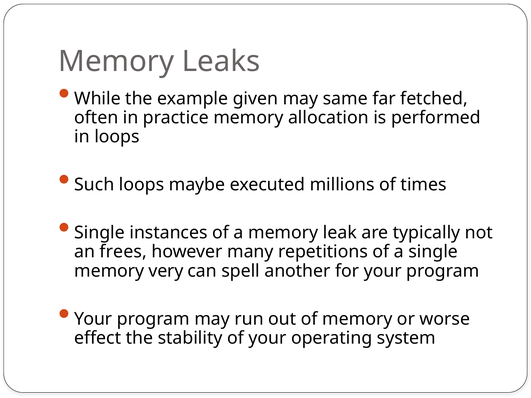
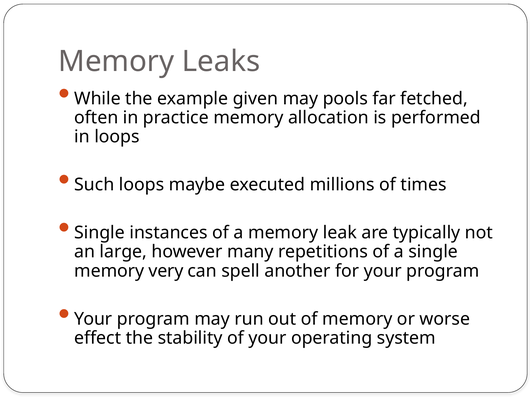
same: same -> pools (345, 99)
frees: frees -> large (123, 252)
